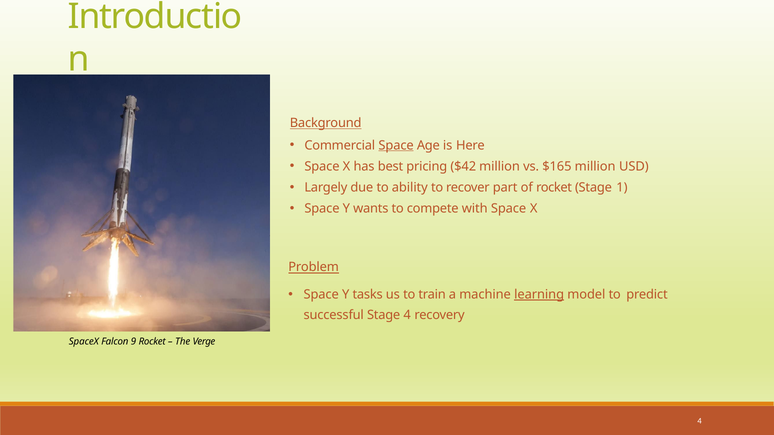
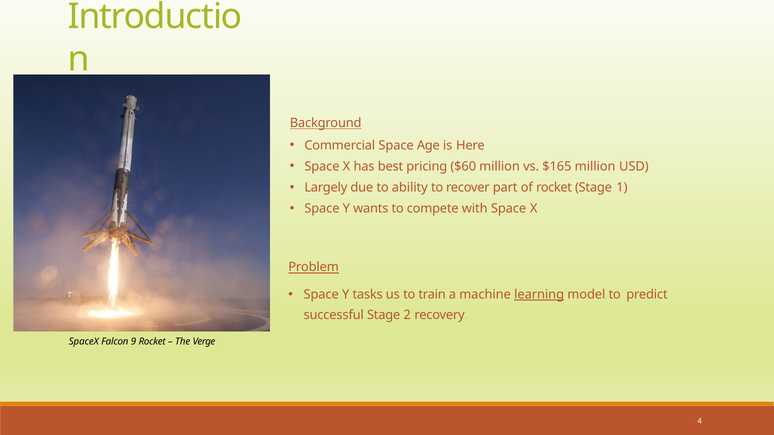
Space underline: present -> none (396, 145)
$42: $42 -> $60 (463, 167)
Stage 4: 4 -> 2 (407, 315)
